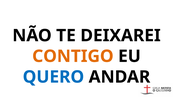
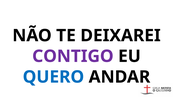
CONTIGO colour: orange -> purple (73, 56)
